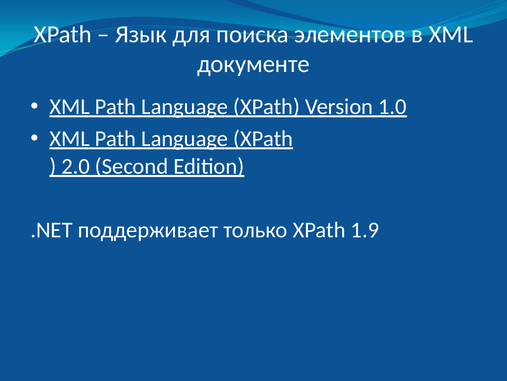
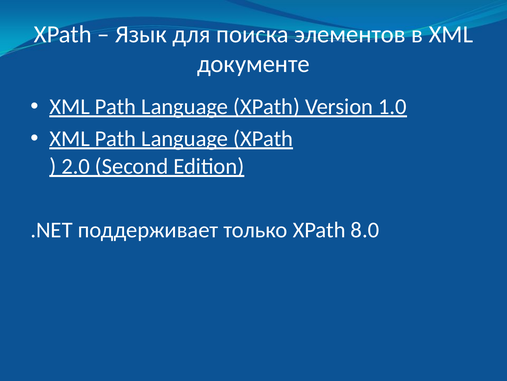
1.9: 1.9 -> 8.0 (365, 230)
